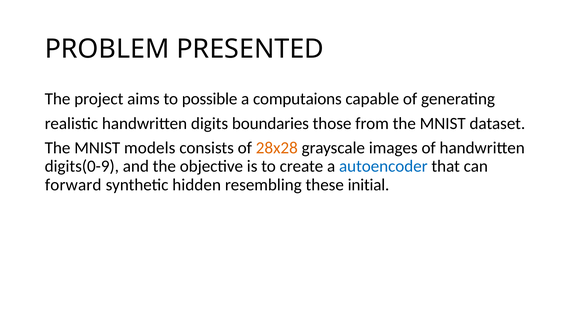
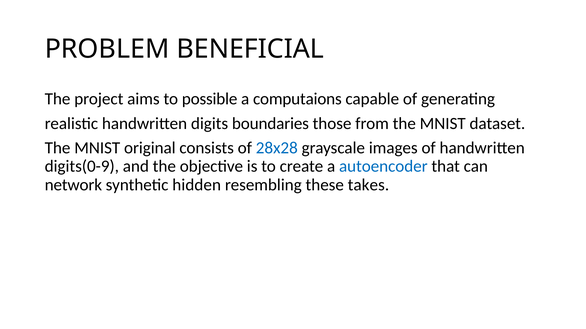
PRESENTED: PRESENTED -> BENEFICIAL (250, 49)
models: models -> original (150, 148)
28x28 colour: orange -> blue (277, 148)
forward: forward -> network (73, 185)
initial: initial -> takes (368, 185)
